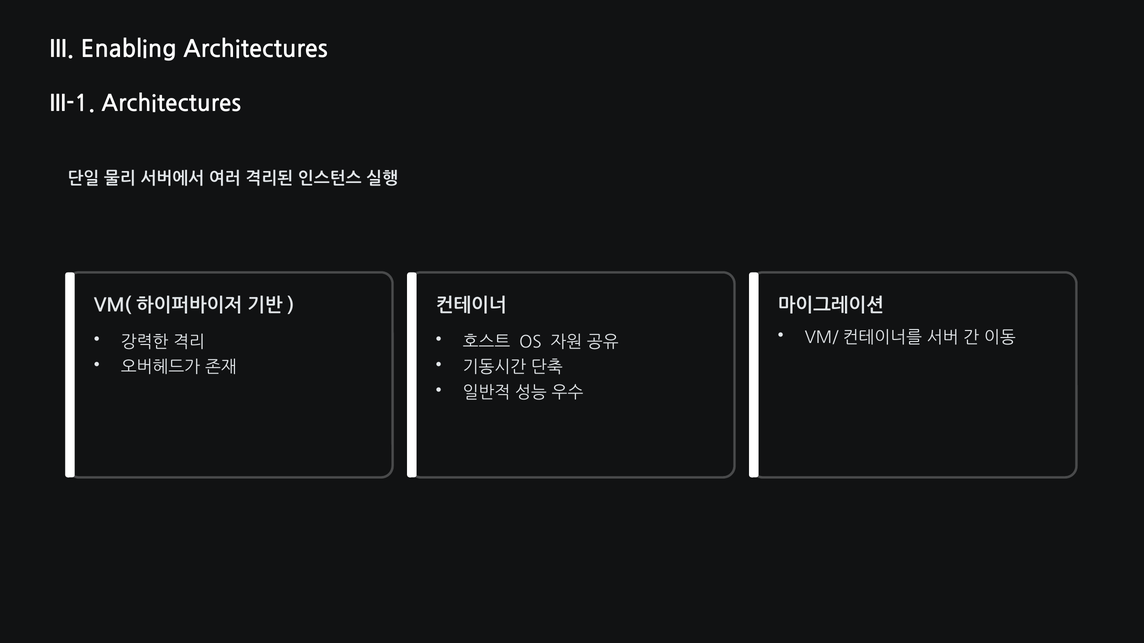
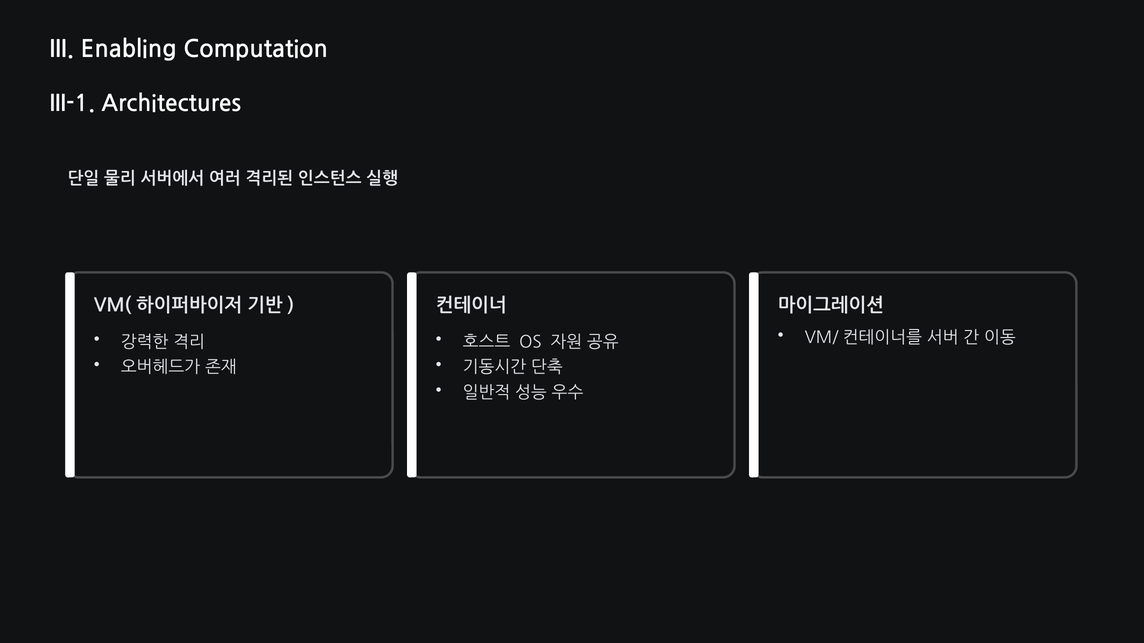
Enabling Architectures: Architectures -> Computation (256, 49)
